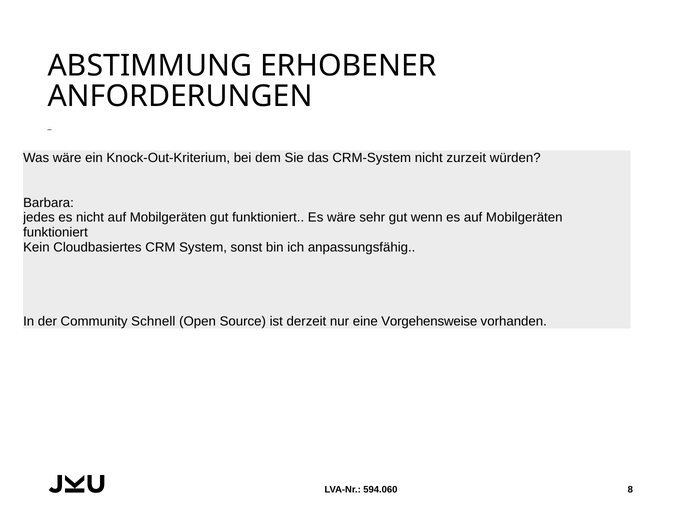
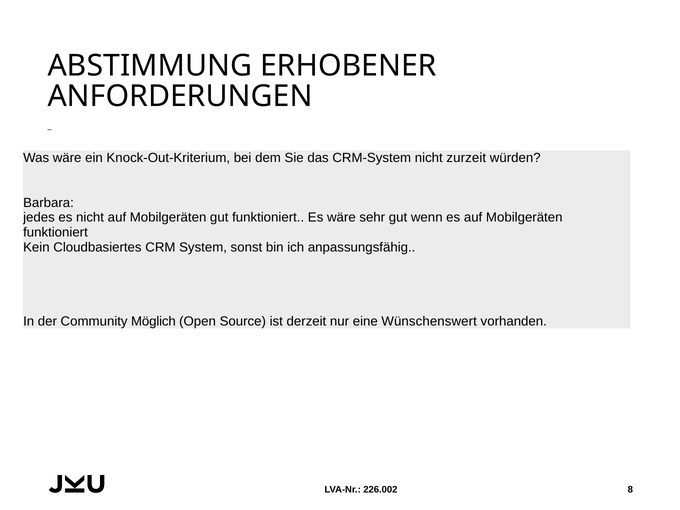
Schnell: Schnell -> Möglich (153, 322)
Vorgehensweise: Vorgehensweise -> Wünschenswert (429, 322)
594.060: 594.060 -> 226.002 (380, 490)
